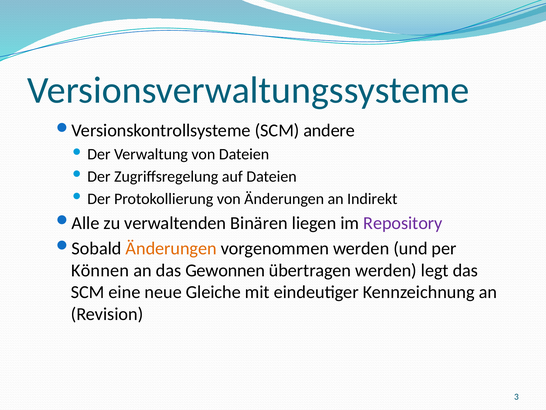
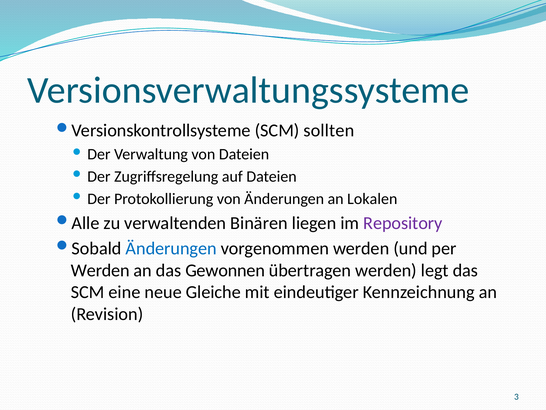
andere: andere -> sollten (329, 130)
Indirekt: Indirekt -> Lokalen (372, 199)
Änderungen colour: orange -> blue (171, 248)
Können: Können -> Werden (100, 270)
